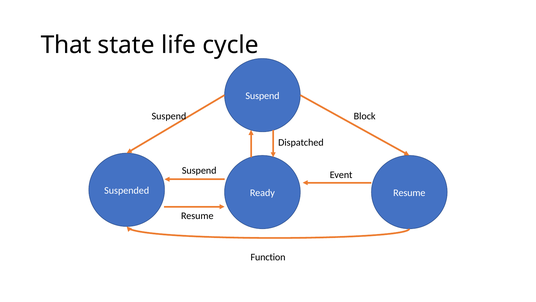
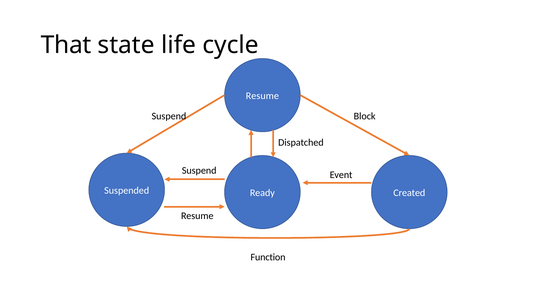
Suspend: Suspend -> Resume (262, 96)
Suspended Resume: Resume -> Created (409, 192)
